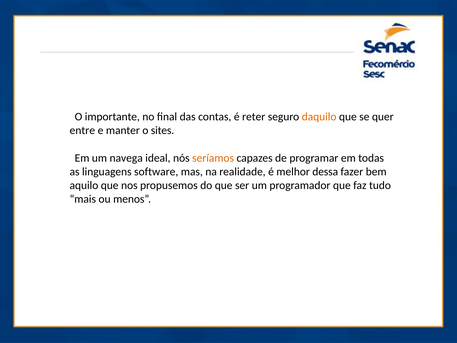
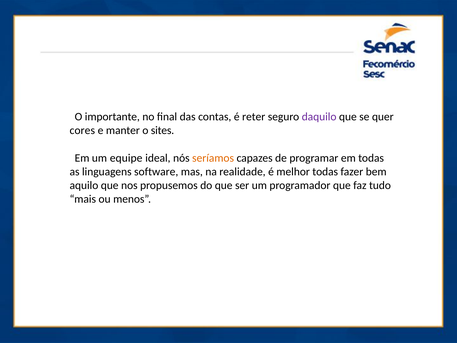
daquilo colour: orange -> purple (319, 117)
entre: entre -> cores (82, 130)
navega: navega -> equipe (126, 158)
melhor dessa: dessa -> todas (325, 171)
